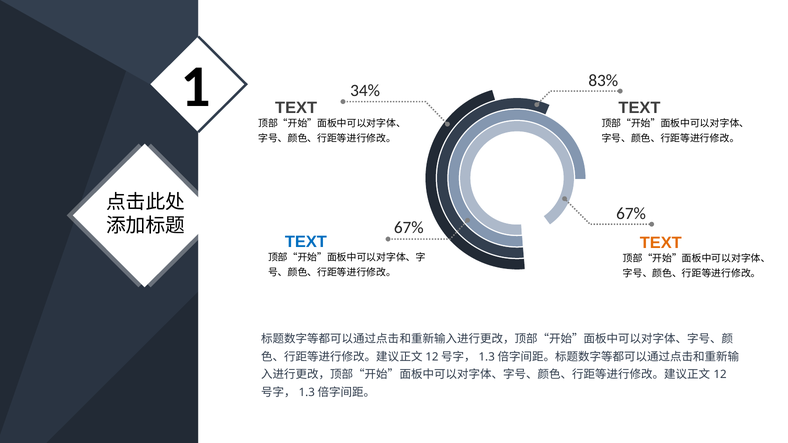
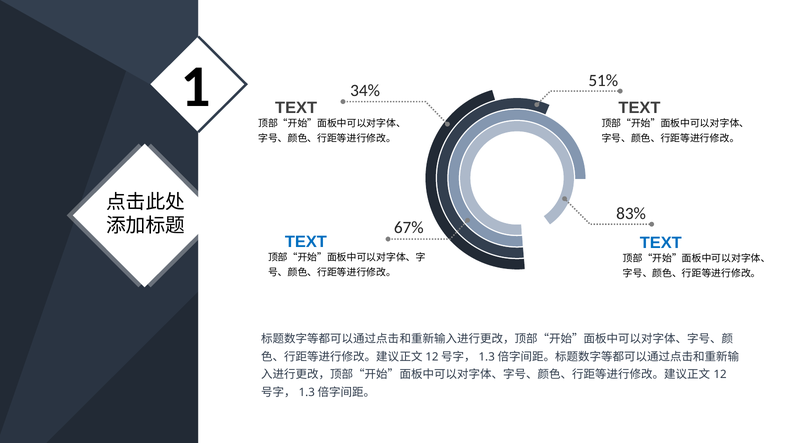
83%: 83% -> 51% (603, 81)
67%: 67% -> 83% (631, 214)
TEXT colour: orange -> blue (661, 243)
